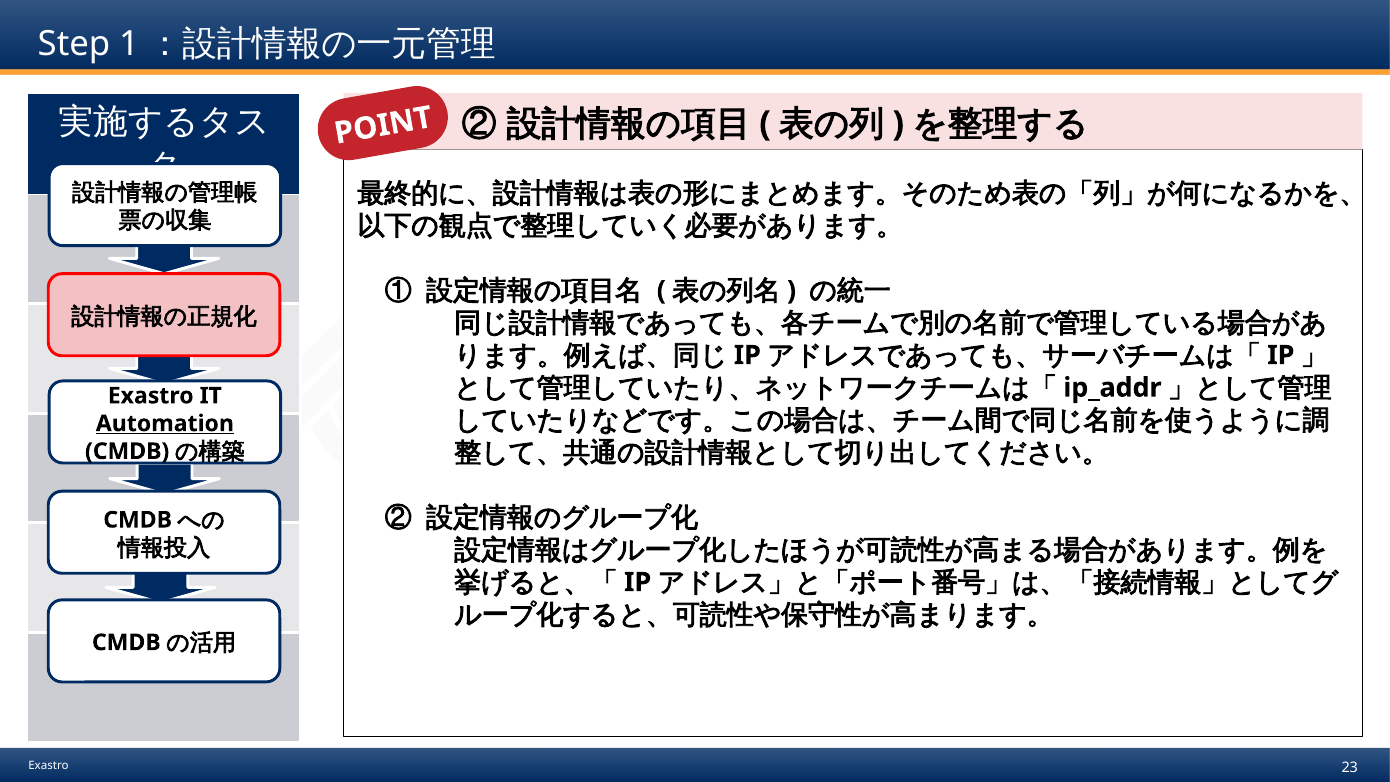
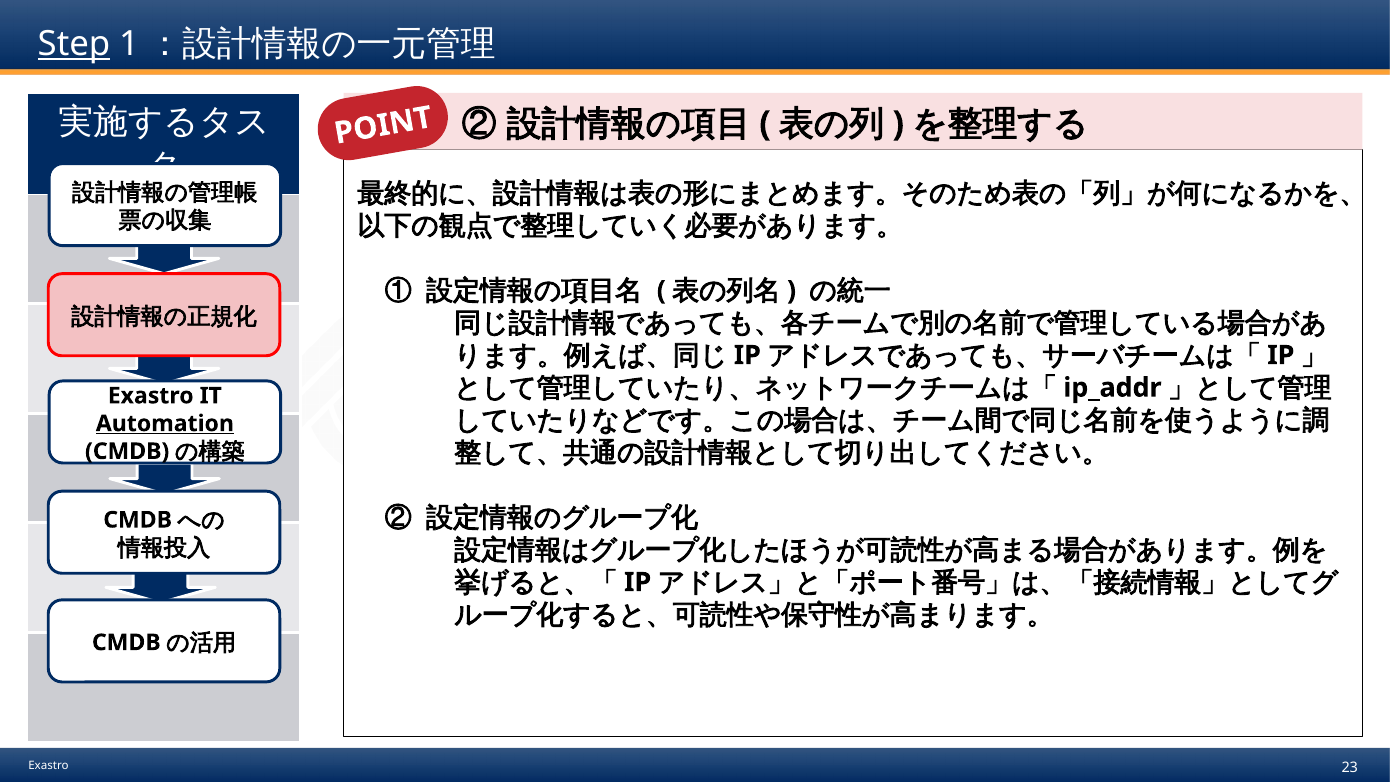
Step underline: none -> present (74, 44)
